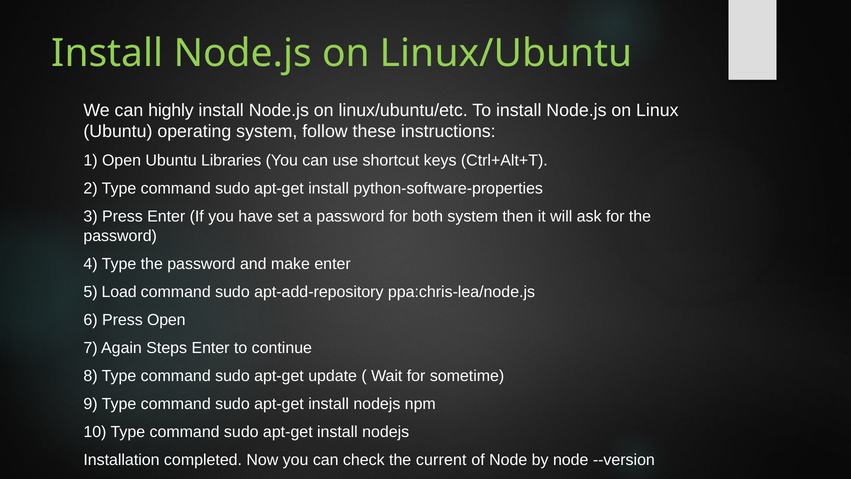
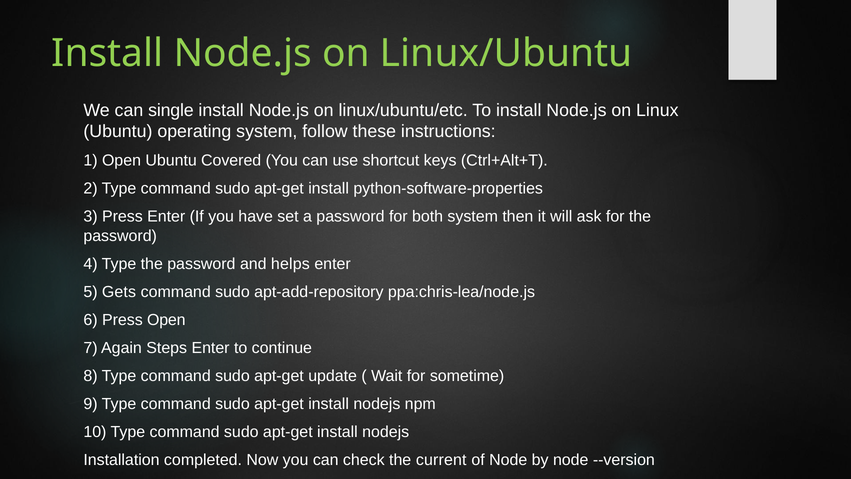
highly: highly -> single (171, 110)
Libraries: Libraries -> Covered (231, 160)
make: make -> helps (290, 264)
Load: Load -> Gets (119, 292)
